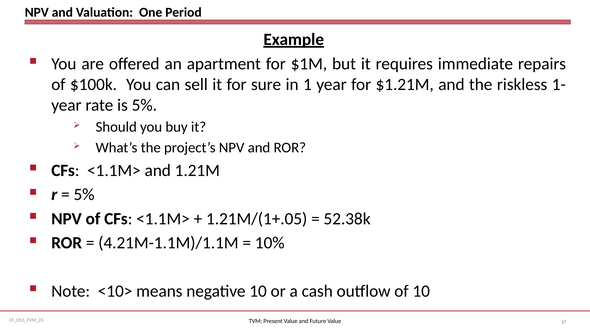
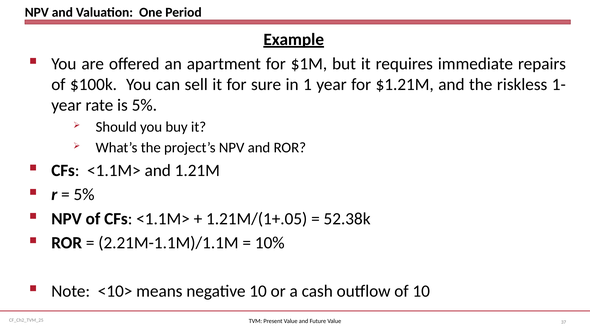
4.21M-1.1M)/1.1M: 4.21M-1.1M)/1.1M -> 2.21M-1.1M)/1.1M (168, 243)
